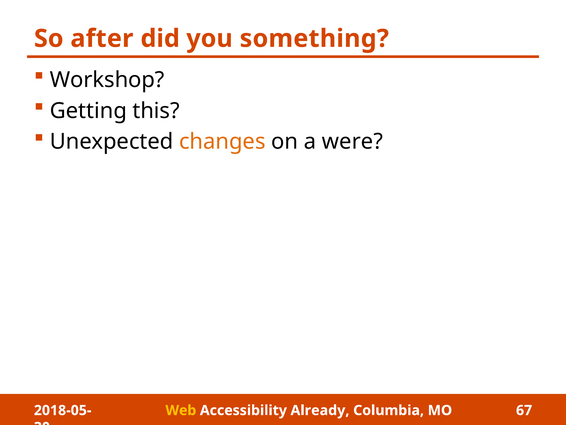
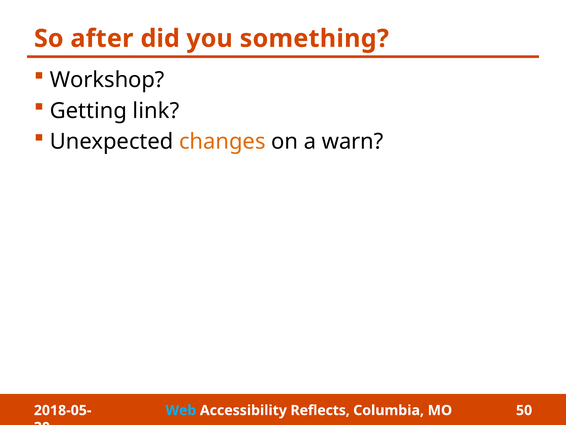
this: this -> link (156, 111)
were: were -> warn (353, 142)
Web colour: yellow -> light blue (181, 410)
Already: Already -> Reflects (320, 410)
67: 67 -> 50 (524, 410)
